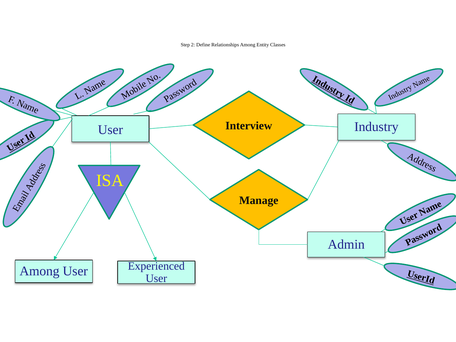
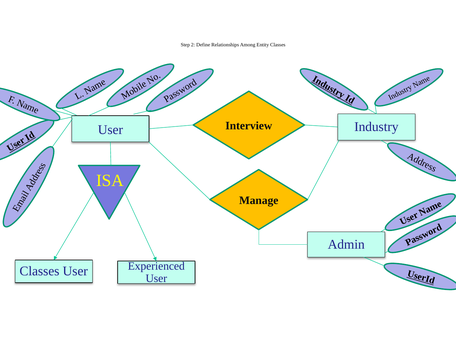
Among: Among -> Classes (39, 271)
